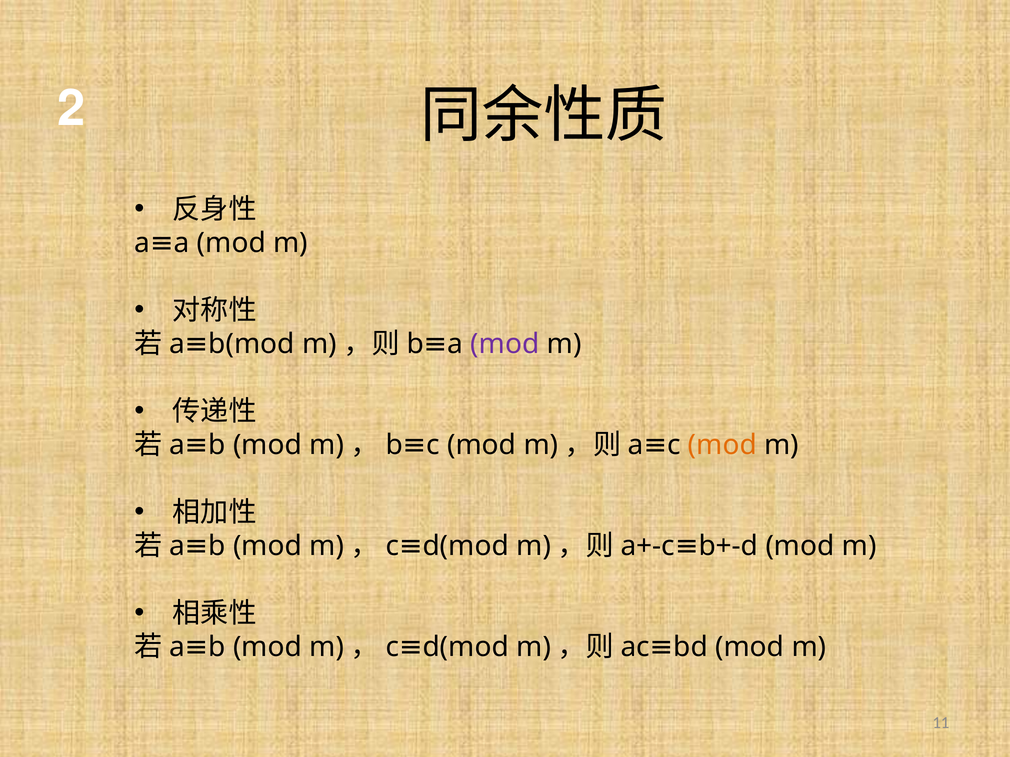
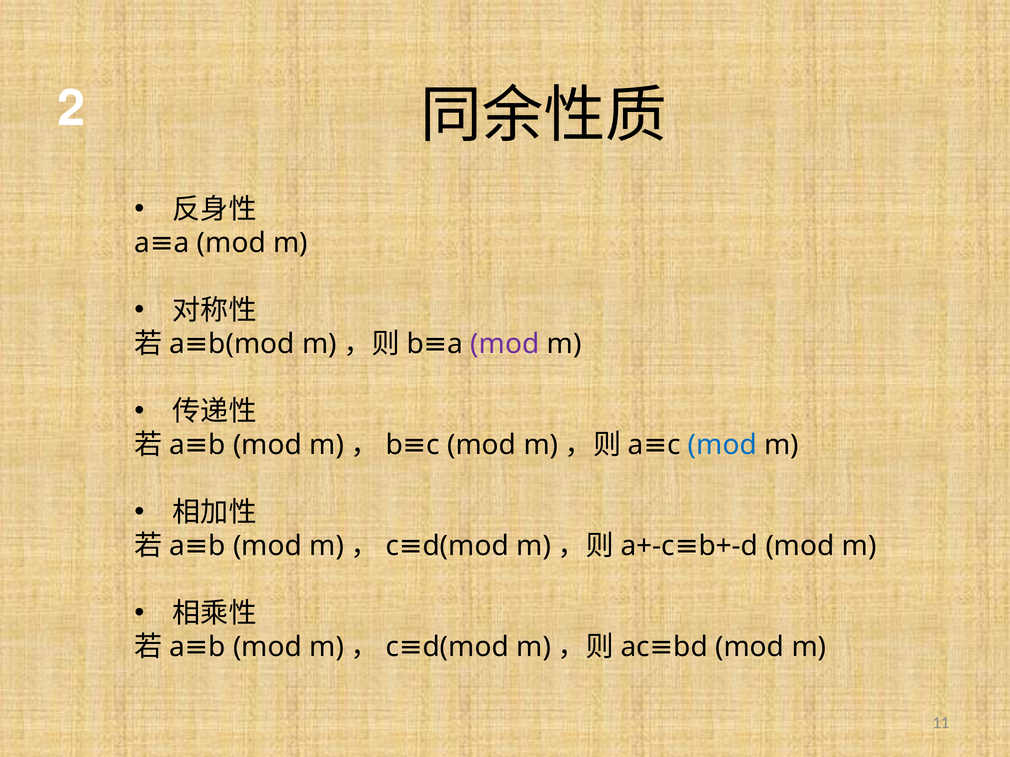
mod colour: orange -> blue (722, 445)
